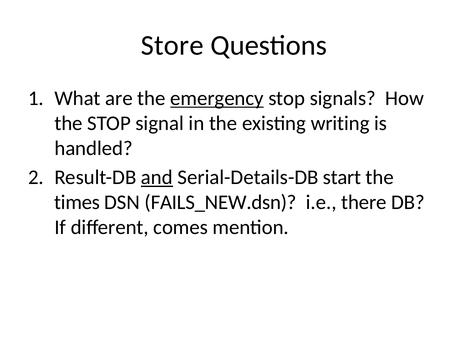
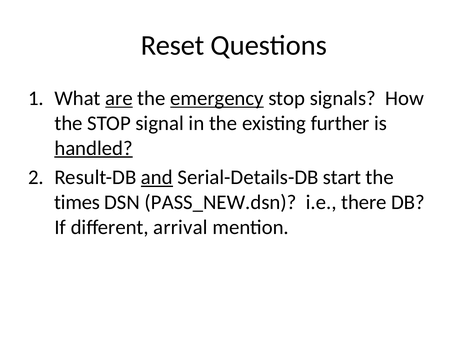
Store: Store -> Reset (173, 45)
are underline: none -> present (119, 98)
writing: writing -> further (340, 123)
handled underline: none -> present (94, 148)
FAILS_NEW.dsn: FAILS_NEW.dsn -> PASS_NEW.dsn (221, 202)
comes: comes -> arrival (180, 227)
